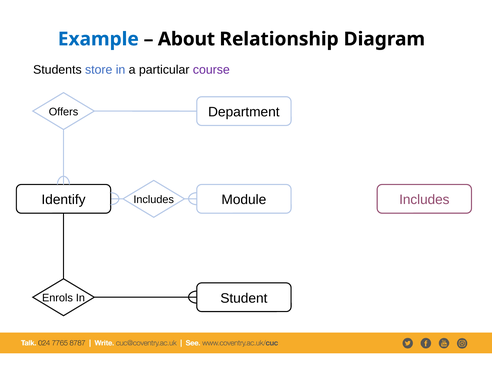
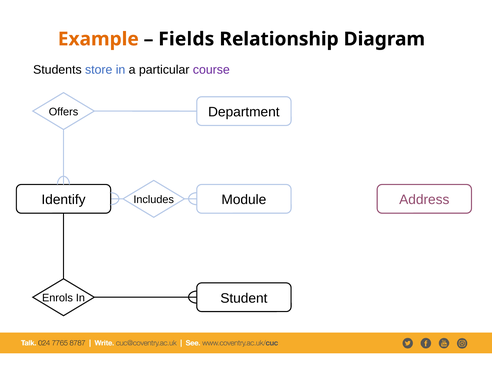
Example colour: blue -> orange (98, 39)
About: About -> Fields (186, 39)
Includes: Includes -> Address (424, 200)
